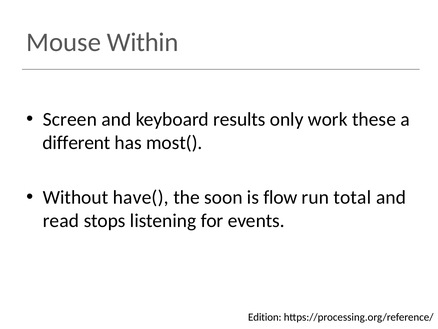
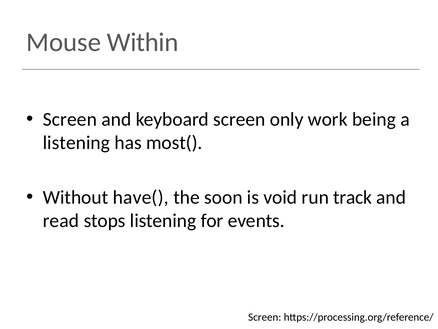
keyboard results: results -> screen (239, 119)
these: these -> being (374, 119)
different: different -> listening (76, 143)
flow: flow -> void (280, 197)
total: total -> track (353, 197)
Edition: Edition -> Screen (265, 317)
